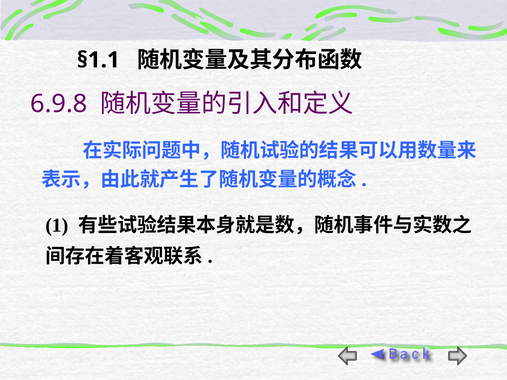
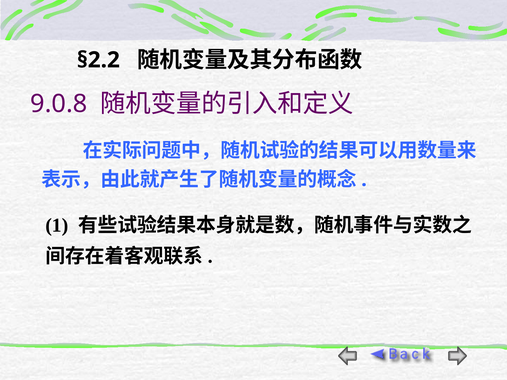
§1.1: §1.1 -> §2.2 (98, 60)
6.9.8: 6.9.8 -> 9.0.8 (59, 104)
